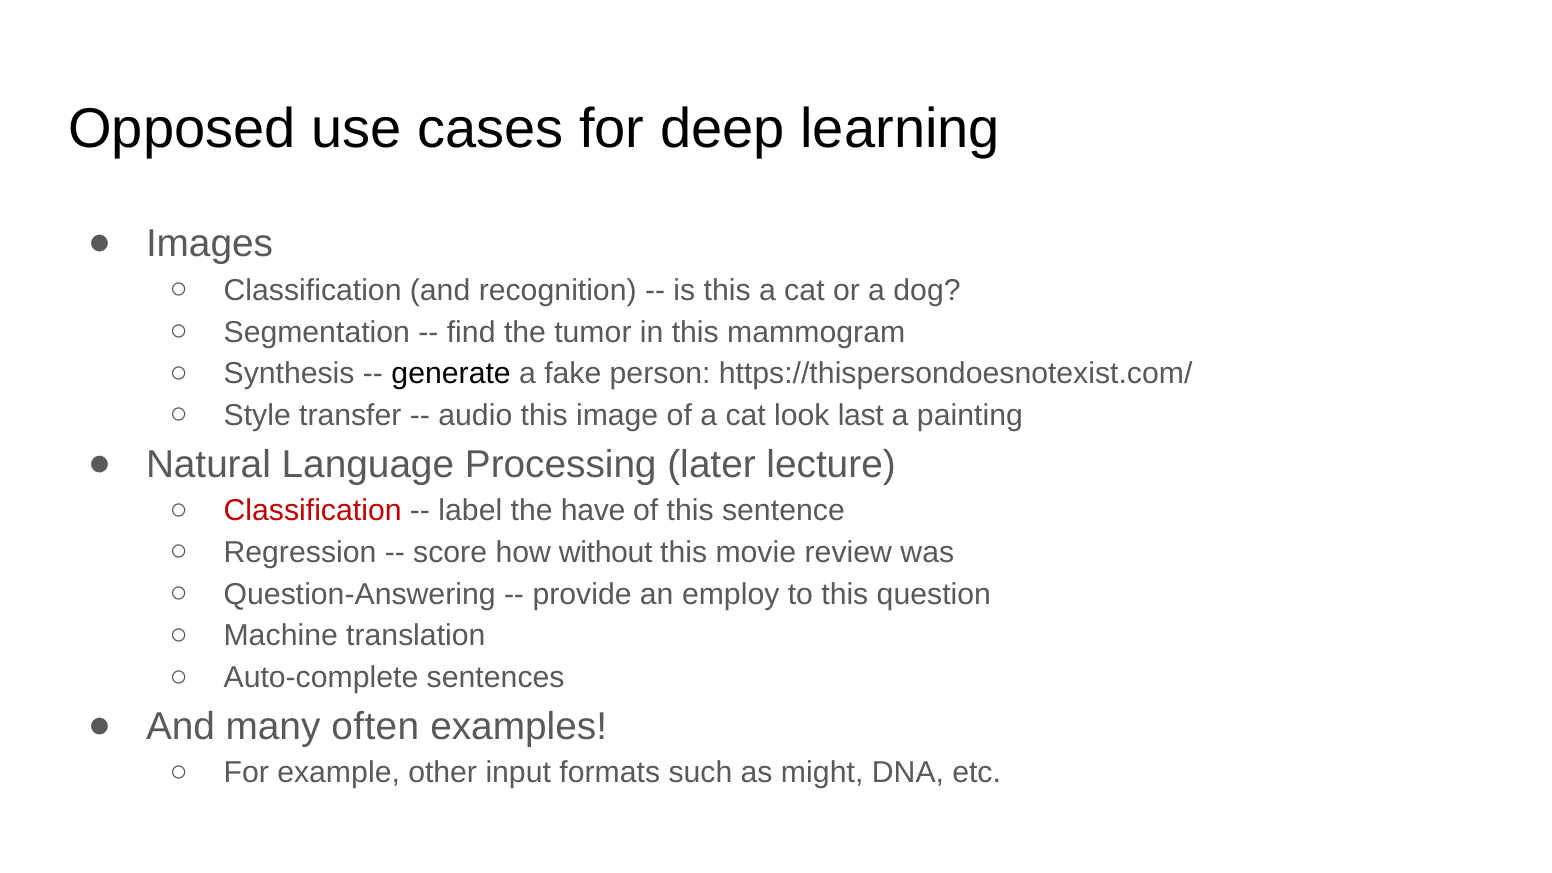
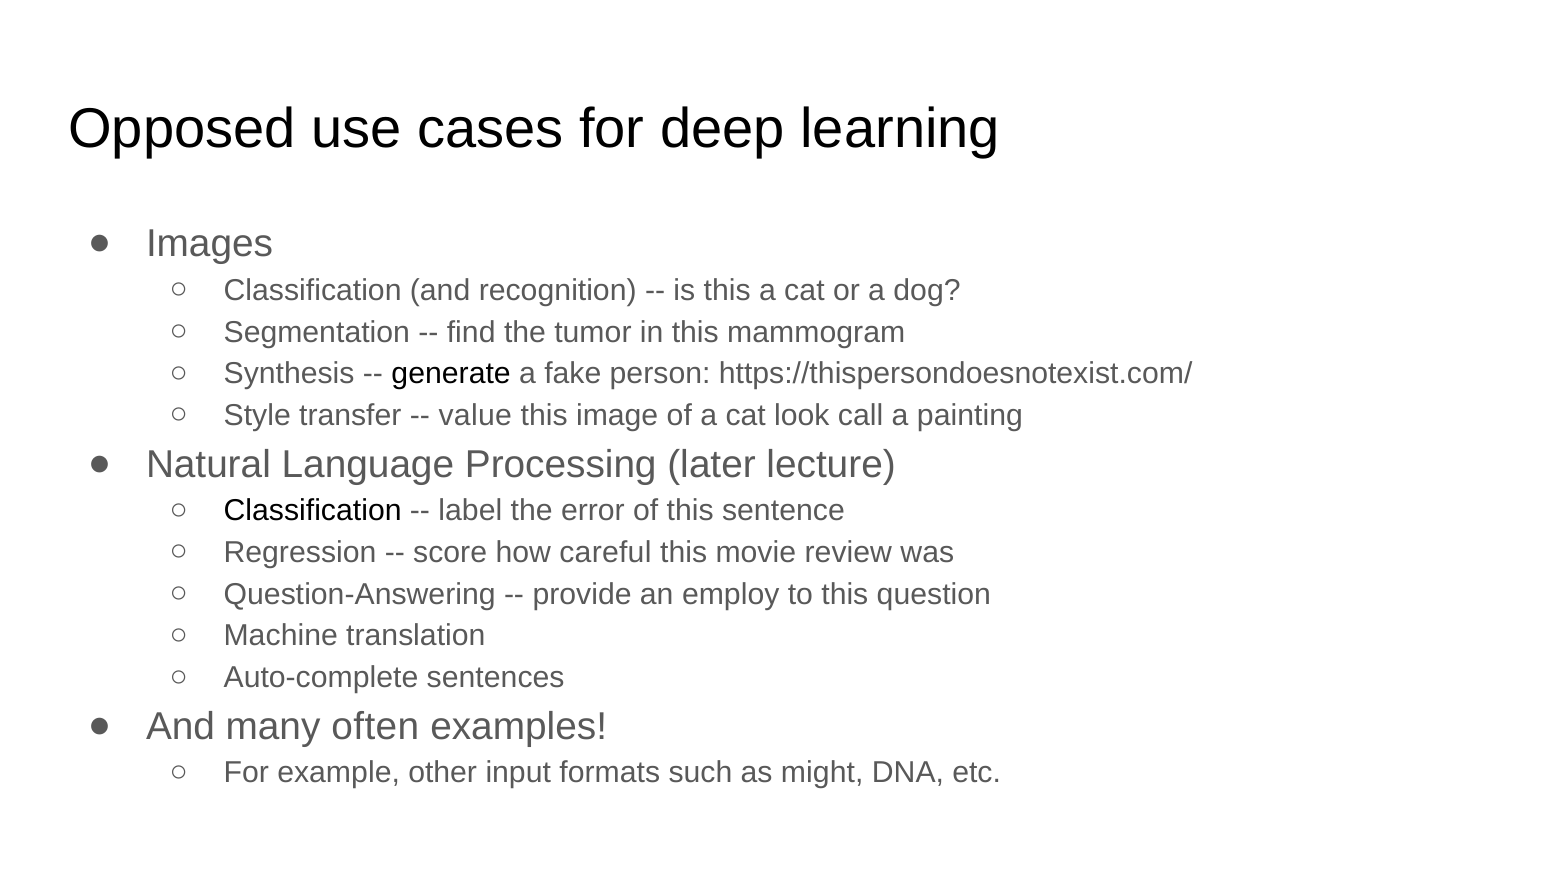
audio: audio -> value (475, 416)
last: last -> call (861, 416)
Classification colour: red -> black (313, 511)
have: have -> error (593, 511)
without: without -> careful (605, 553)
